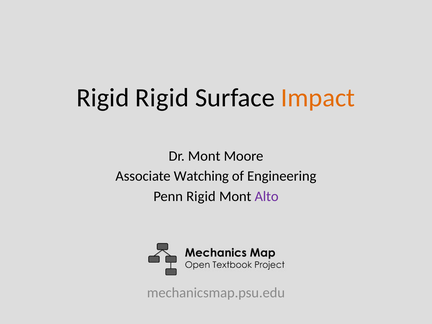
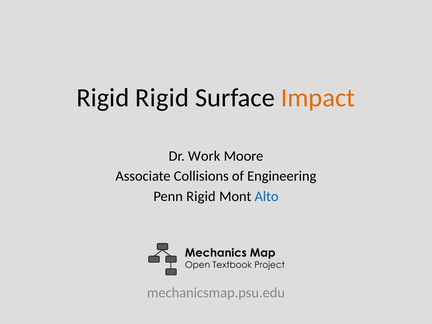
Dr Mont: Mont -> Work (204, 156)
Watching: Watching -> Collisions (201, 176)
Alto colour: purple -> blue (267, 196)
